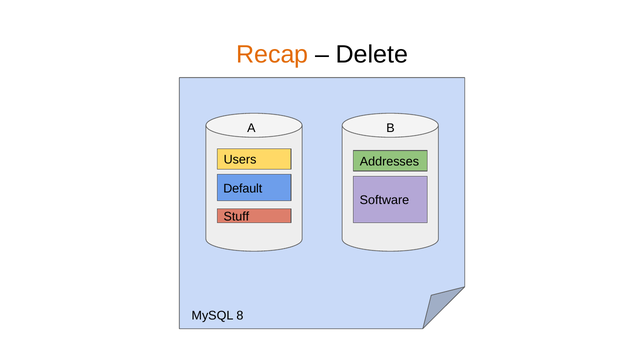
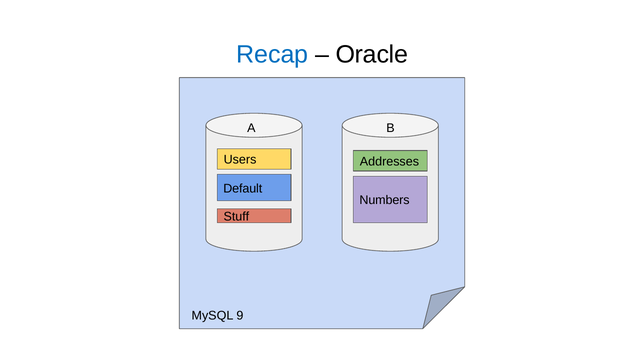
Recap colour: orange -> blue (272, 55)
Delete: Delete -> Oracle (372, 55)
Software: Software -> Numbers (385, 200)
8: 8 -> 9 (240, 316)
